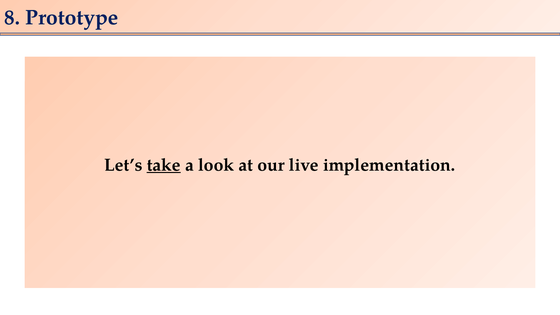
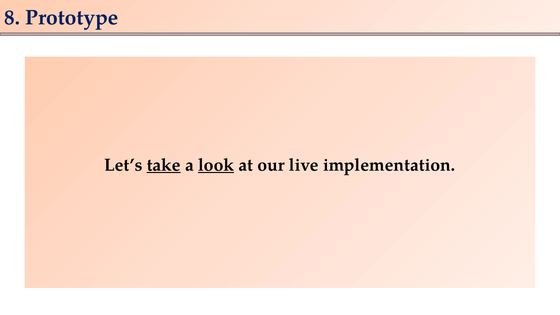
look underline: none -> present (216, 165)
